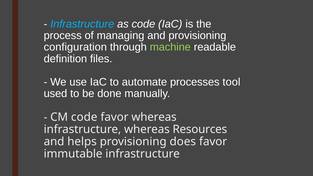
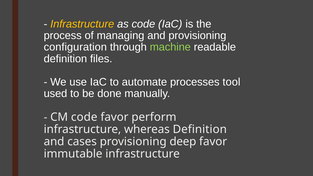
Infrastructure colour: light blue -> yellow (82, 24)
favor whereas: whereas -> perform (154, 117)
whereas Resources: Resources -> Definition (200, 129)
helps: helps -> cases (82, 142)
does: does -> deep (183, 142)
